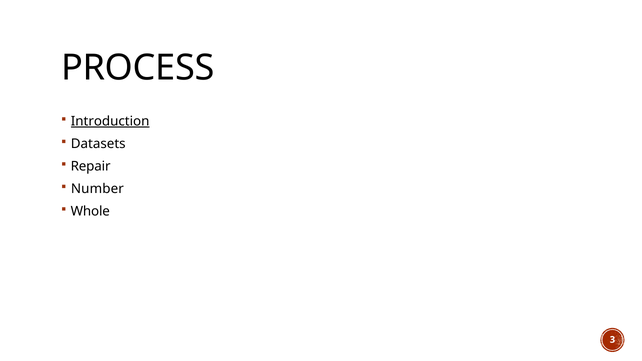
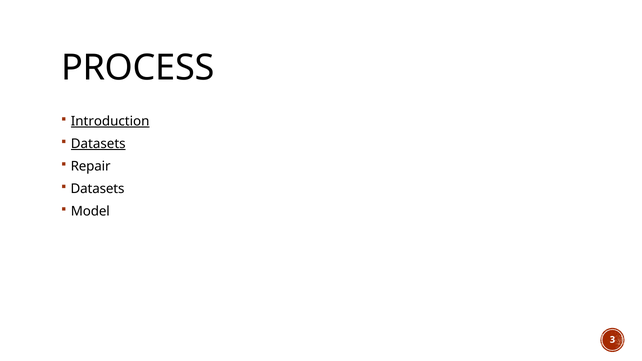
Datasets underline: none -> present (98, 144)
Number: Number -> Datasets (98, 189)
Whole: Whole -> Model (90, 211)
